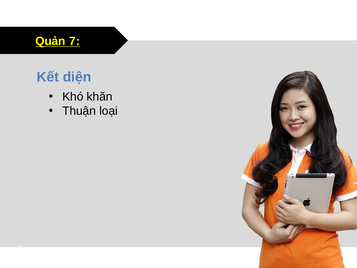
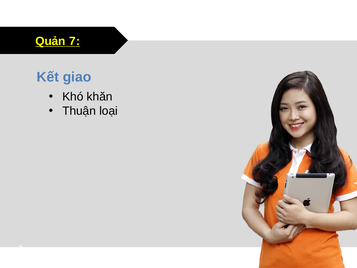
diện: diện -> giao (77, 77)
